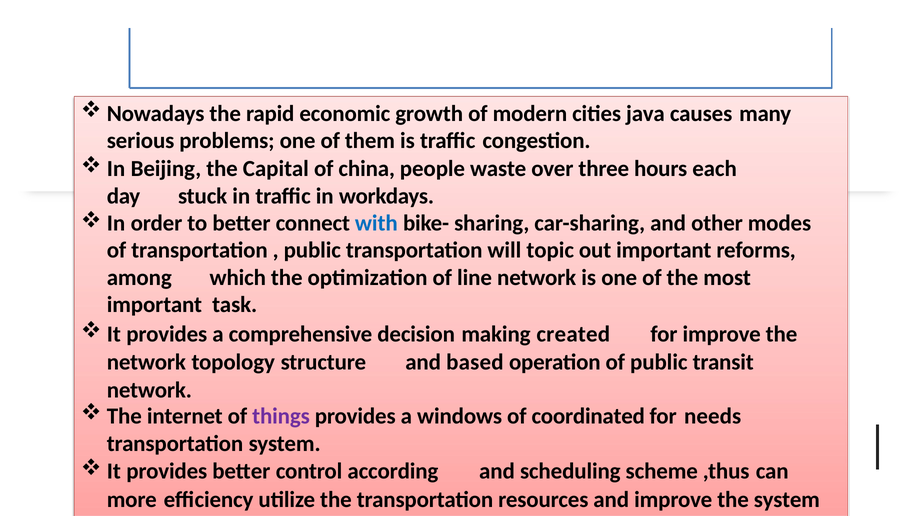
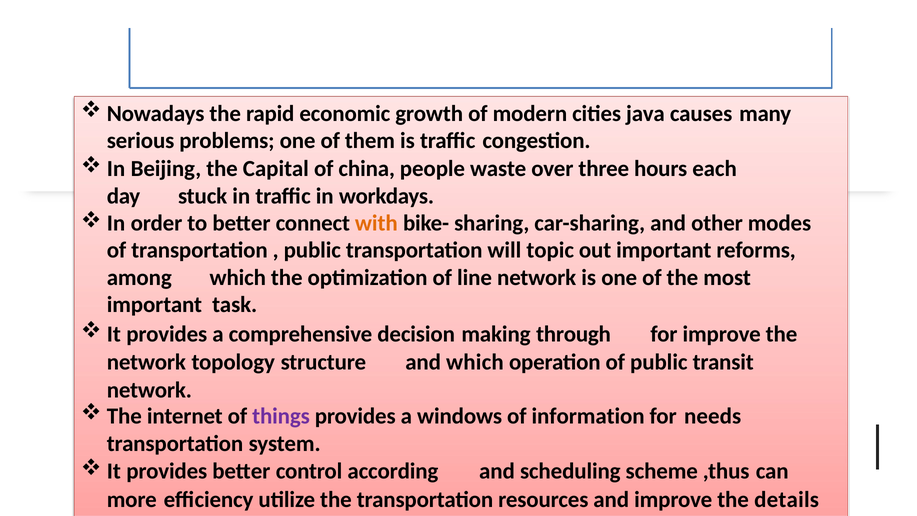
with colour: blue -> orange (376, 223)
created: created -> through (574, 334)
and based: based -> which (475, 362)
coordinated: coordinated -> information (588, 416)
the system: system -> details (787, 500)
